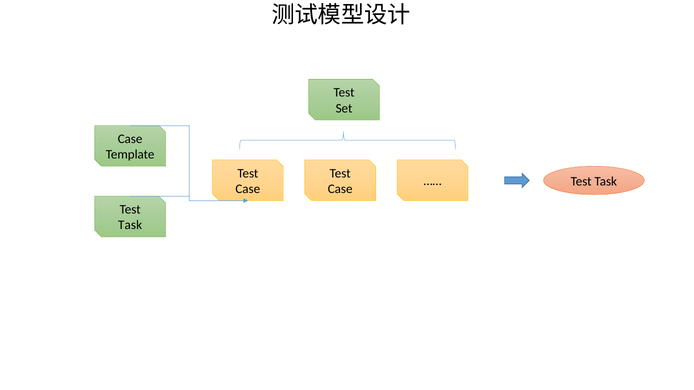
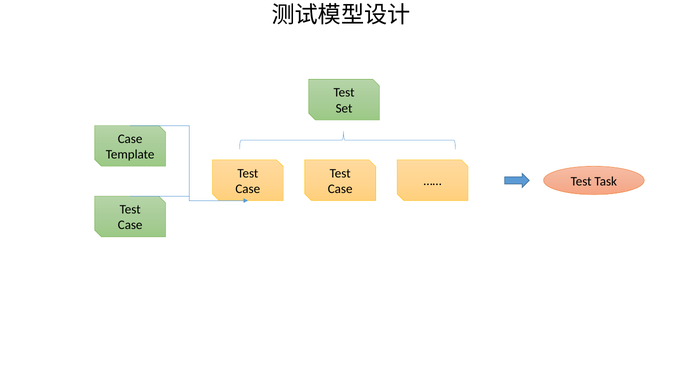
Task: Task -> Case (130, 225)
